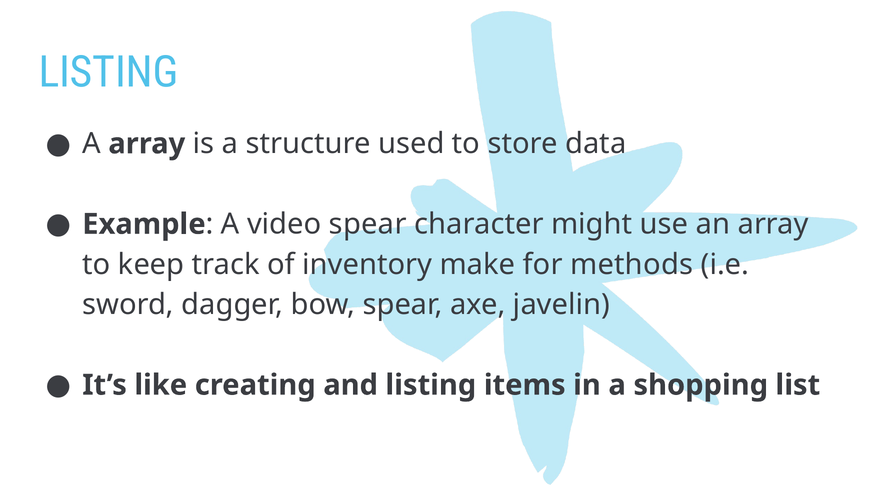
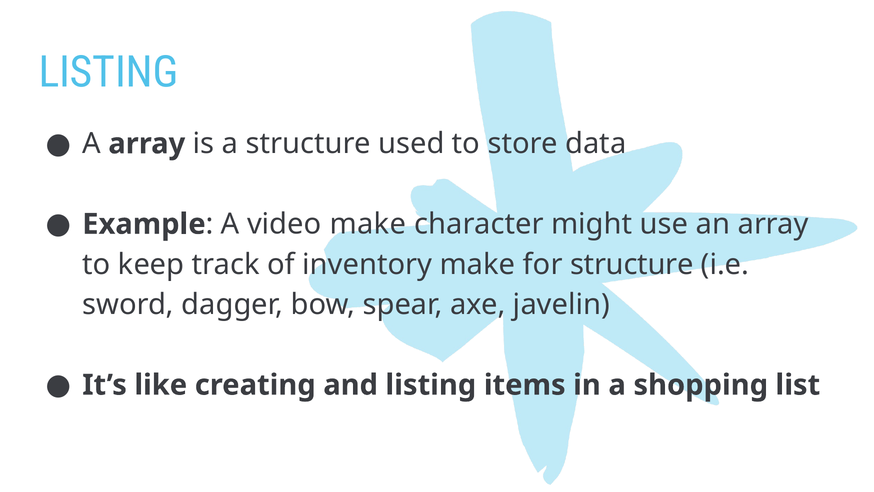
video spear: spear -> make (368, 224)
for methods: methods -> structure (632, 264)
